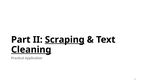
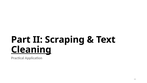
Scraping underline: present -> none (65, 40)
